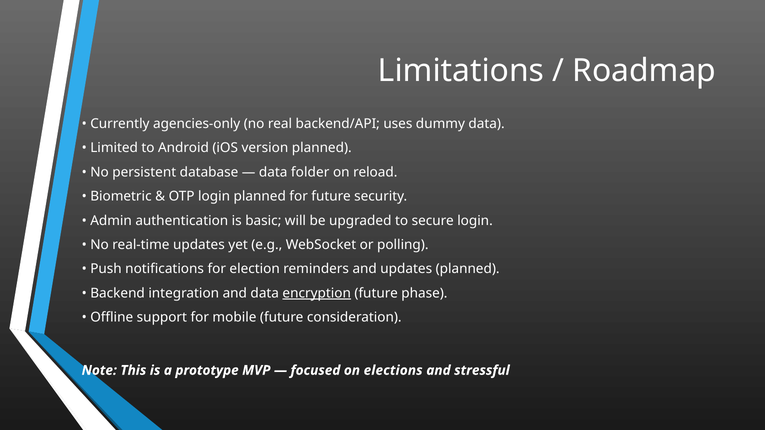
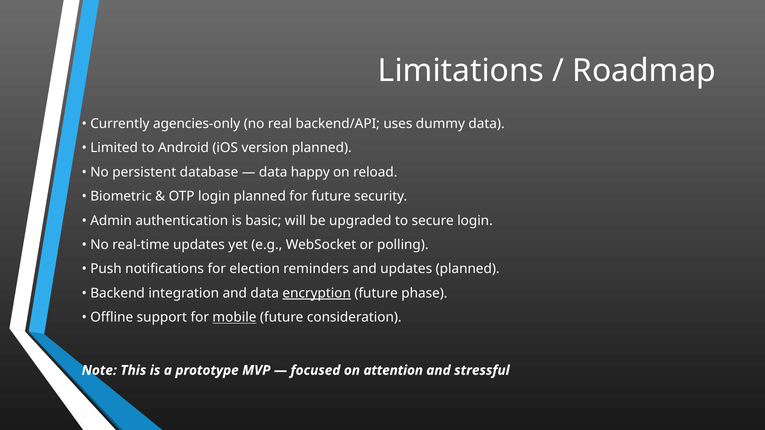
folder: folder -> happy (310, 172)
mobile underline: none -> present (234, 318)
elections: elections -> attention (393, 371)
